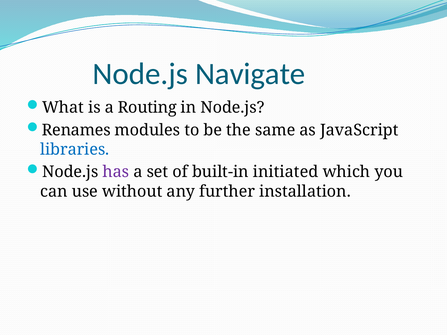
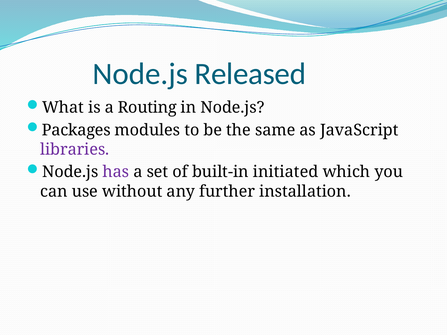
Navigate: Navigate -> Released (250, 74)
Renames: Renames -> Packages (76, 130)
libraries colour: blue -> purple (75, 150)
